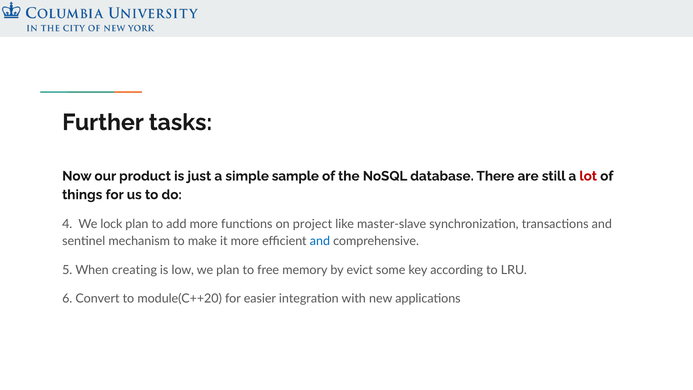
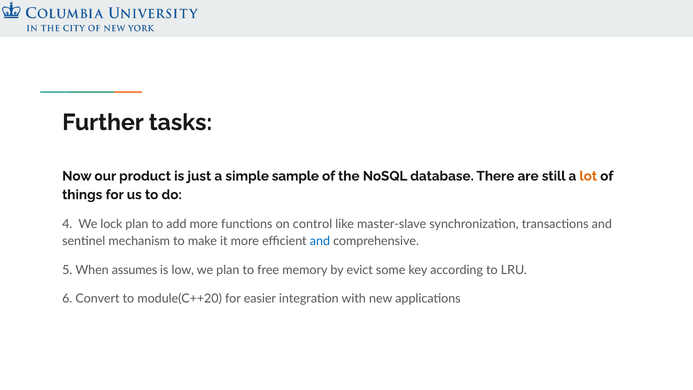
lot colour: red -> orange (588, 176)
project: project -> control (313, 224)
creating: creating -> assumes (135, 270)
